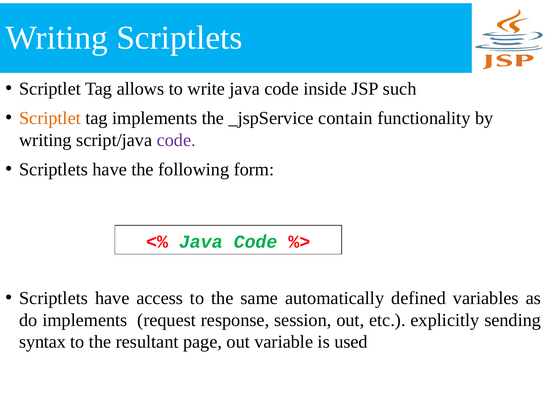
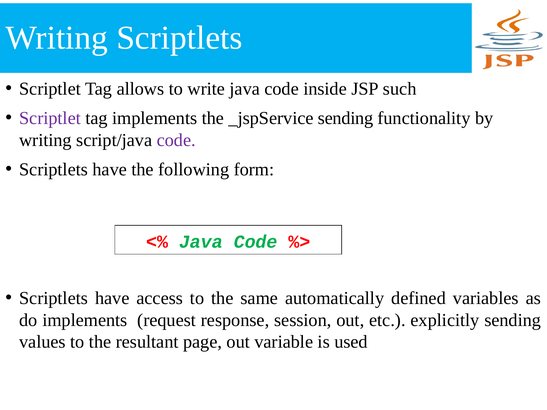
Scriptlet colour: orange -> purple (50, 118)
_jspService contain: contain -> sending (346, 118)
syntax: syntax -> values (42, 342)
